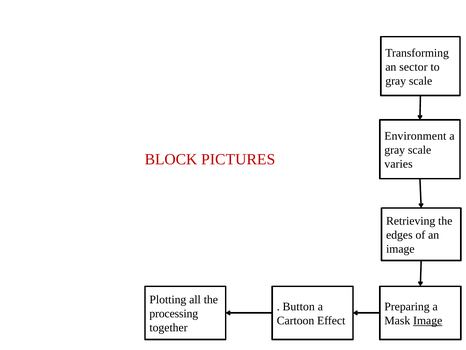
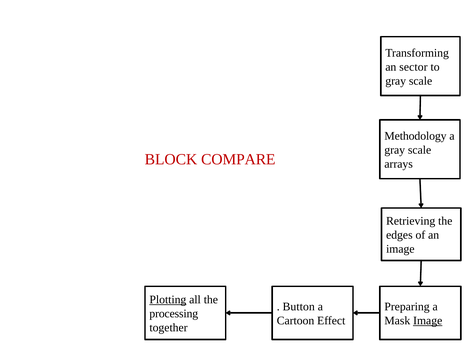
Environment: Environment -> Methodology (415, 136)
PICTURES: PICTURES -> COMPARE (238, 159)
varies: varies -> arrays (399, 164)
Plotting underline: none -> present (168, 299)
